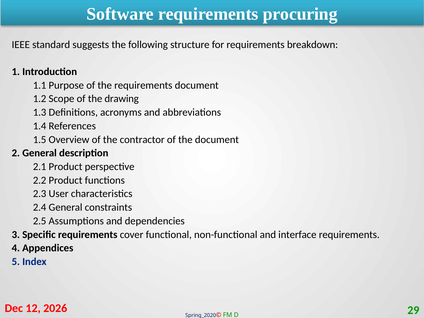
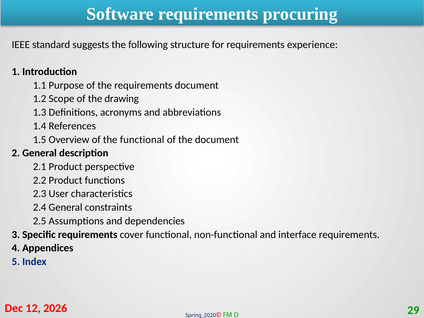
breakdown: breakdown -> experience (312, 45)
the contractor: contractor -> functional (142, 140)
